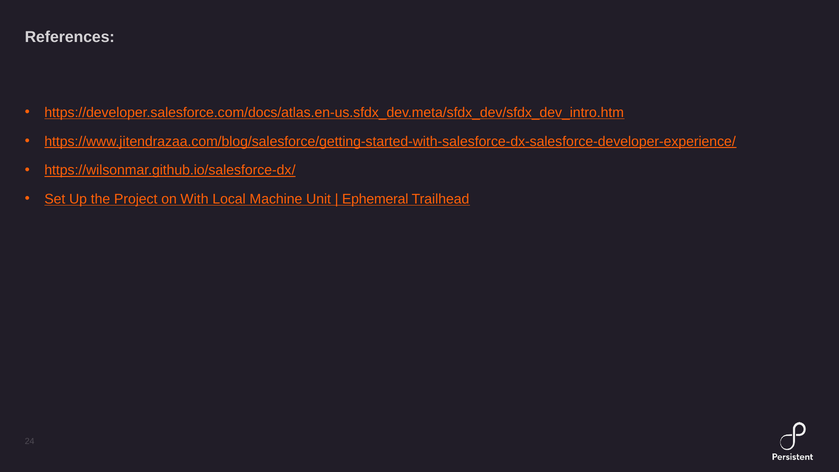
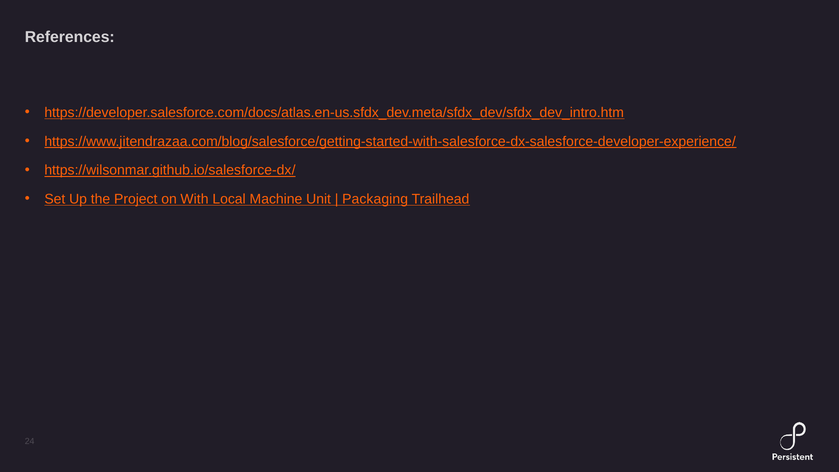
Ephemeral: Ephemeral -> Packaging (375, 199)
